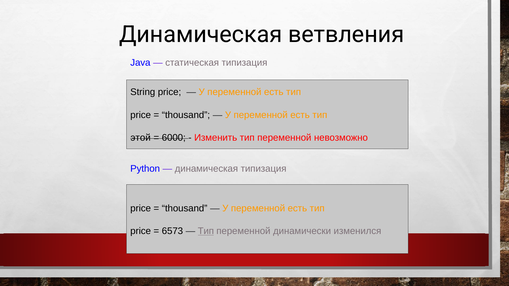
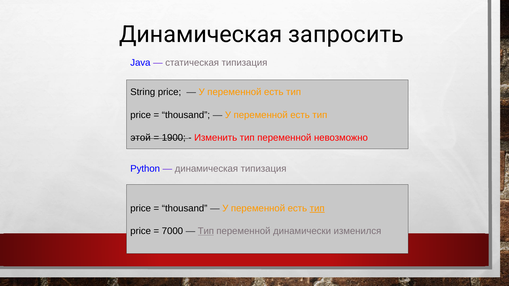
ветвления: ветвления -> запросить (346, 34)
6000: 6000 -> 1900 (174, 138)
тип underline: none -> present (317, 208)
6573: 6573 -> 7000 (172, 231)
